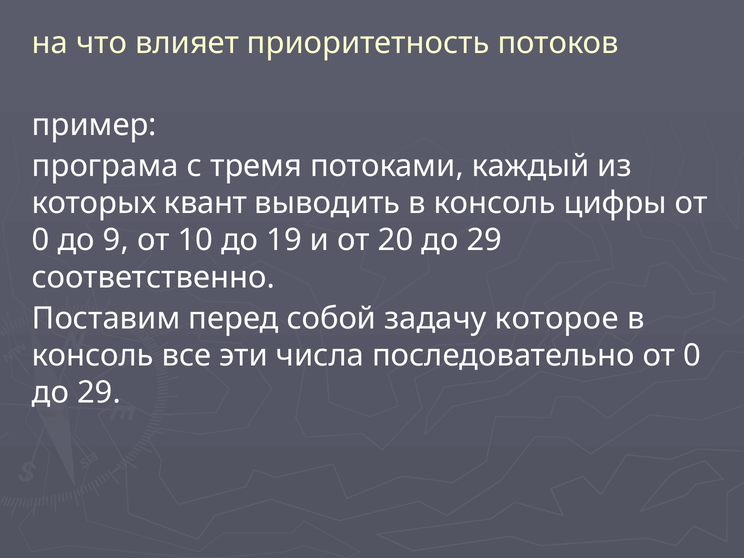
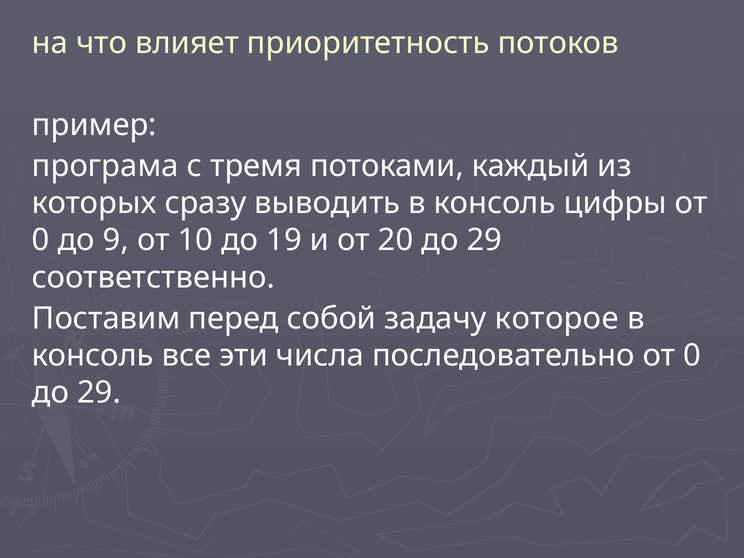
квант: квант -> сразу (205, 203)
